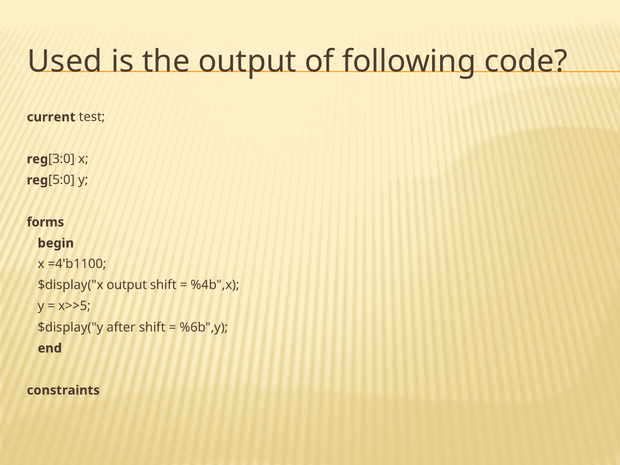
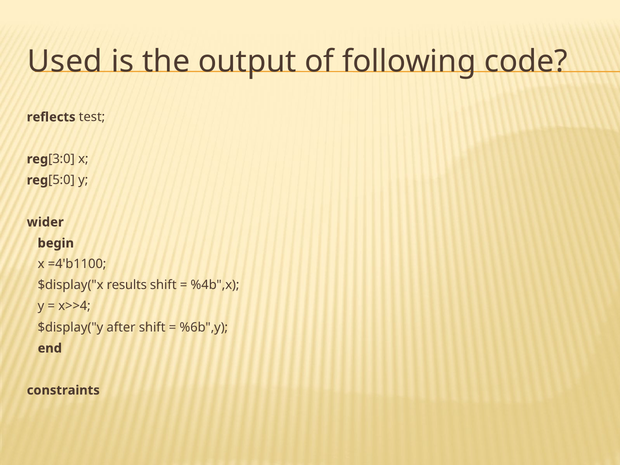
current: current -> reflects (51, 117)
forms: forms -> wider (45, 222)
$display("x output: output -> results (127, 285)
x>>5: x>>5 -> x>>4 (75, 306)
